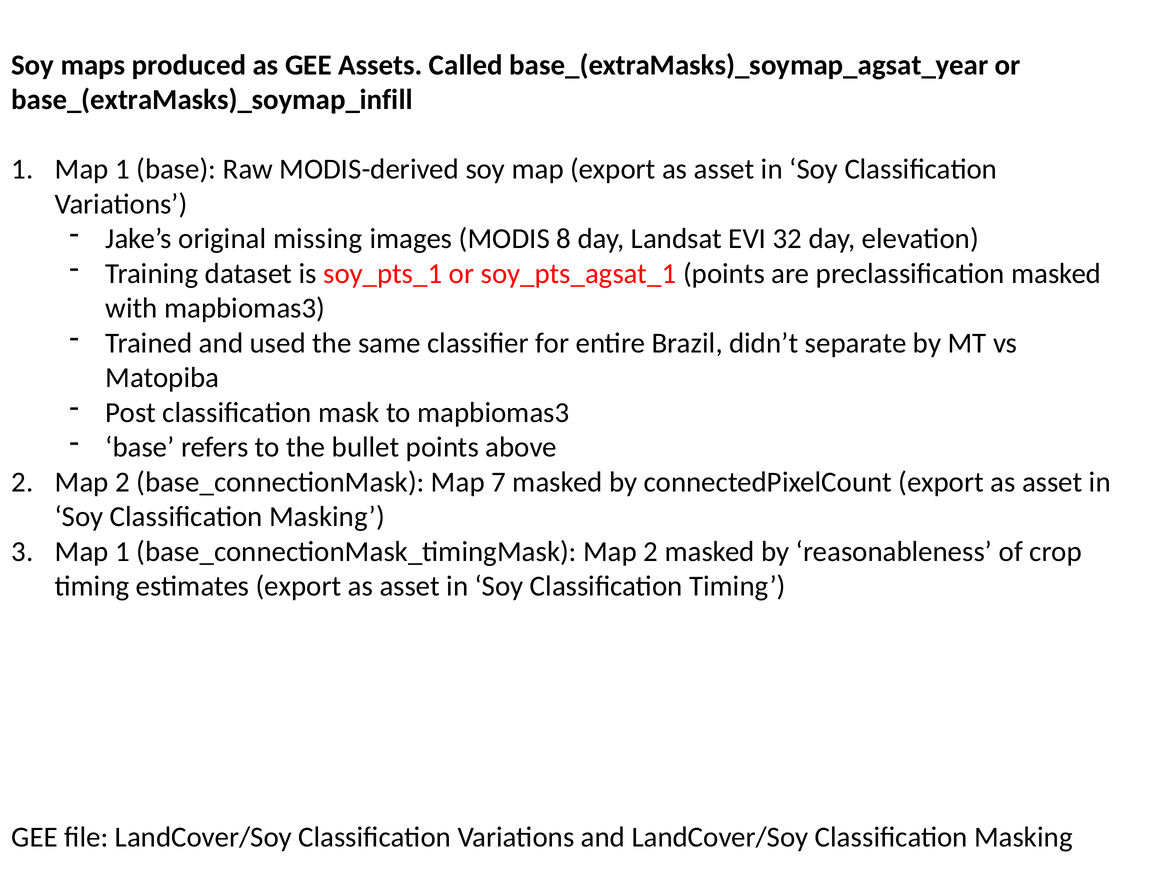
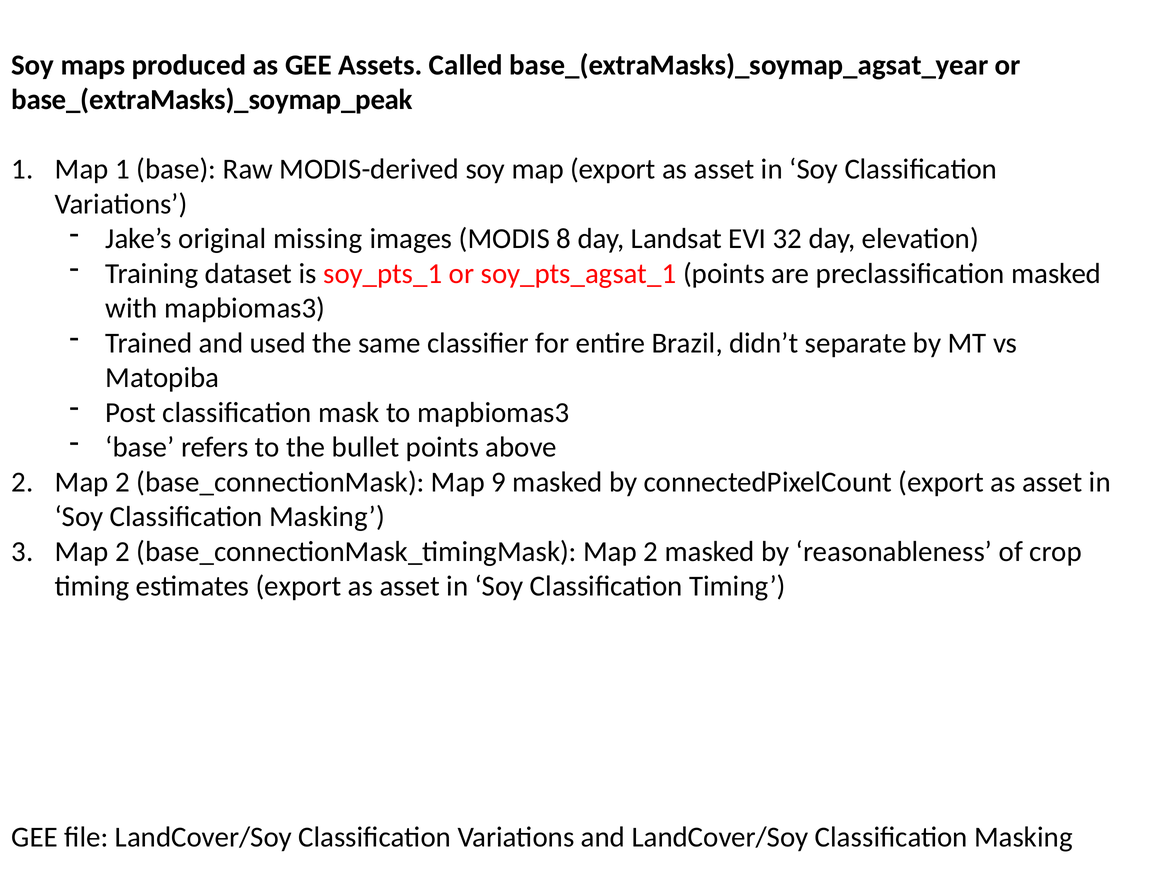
base_(extraMasks)_soymap_infill: base_(extraMasks)_soymap_infill -> base_(extraMasks)_soymap_peak (212, 100)
7: 7 -> 9 (499, 482)
3 Map 1: 1 -> 2 (122, 551)
